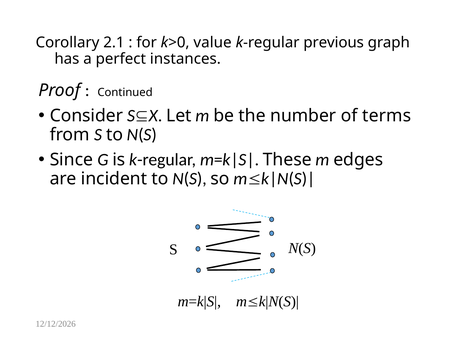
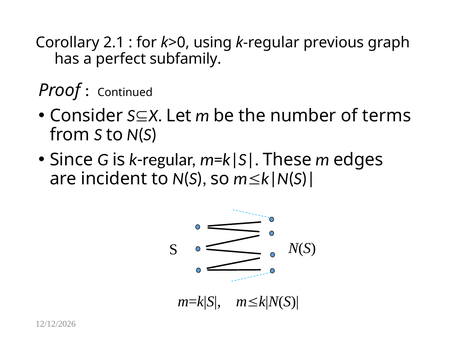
value: value -> using (213, 43)
instances: instances -> subfamily (185, 59)
